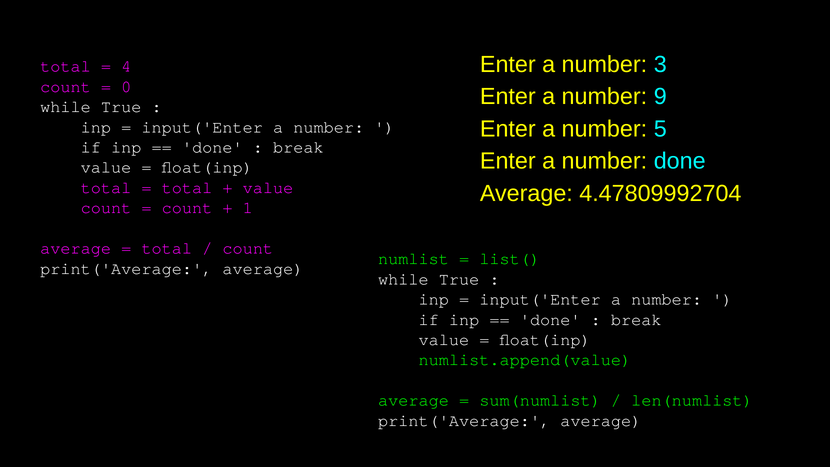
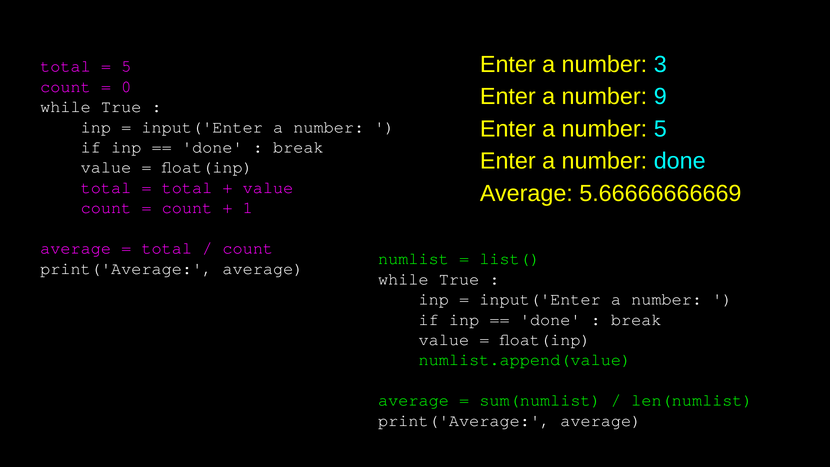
4: 4 -> 5 (126, 66)
4.47809992704: 4.47809992704 -> 5.66666666669 (660, 193)
